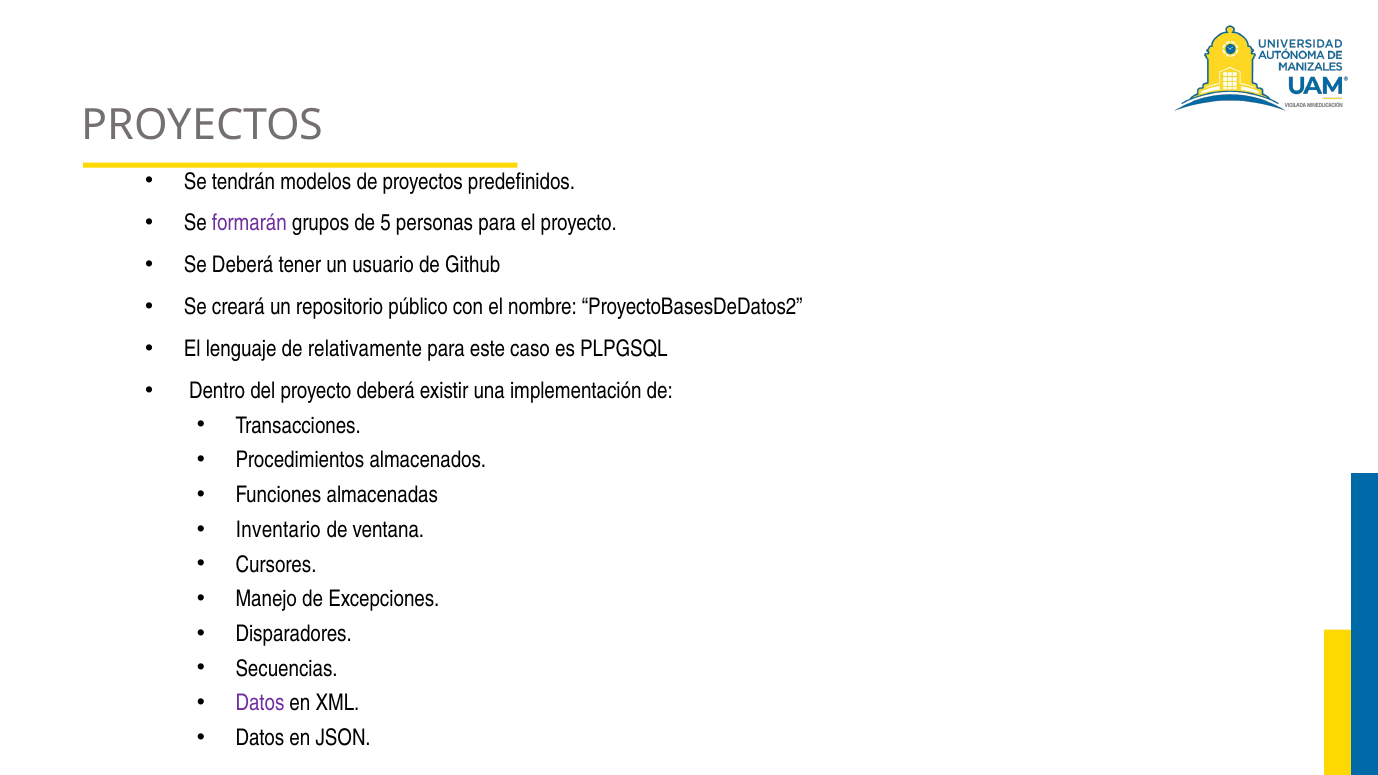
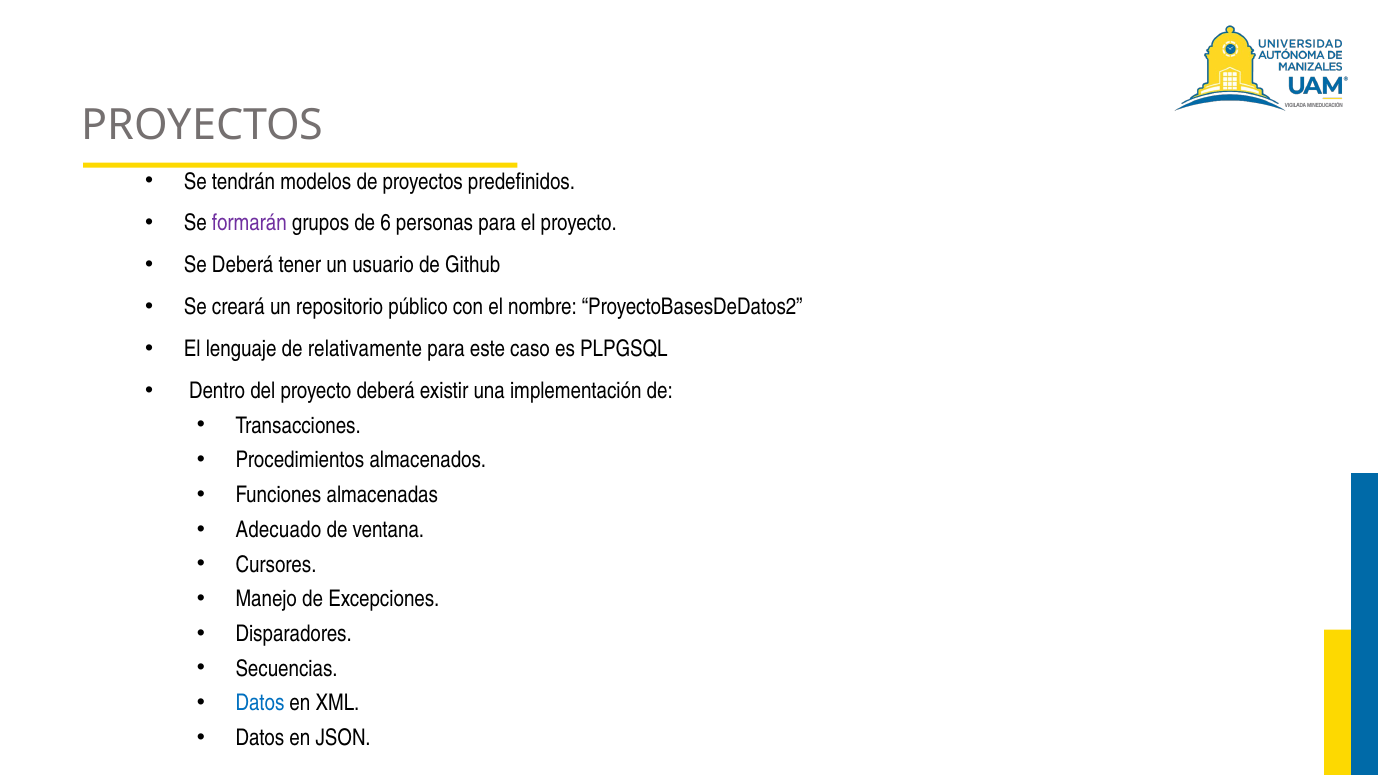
5: 5 -> 6 (386, 223)
Inventario: Inventario -> Adecuado (278, 530)
Datos colour: purple -> blue (260, 703)
